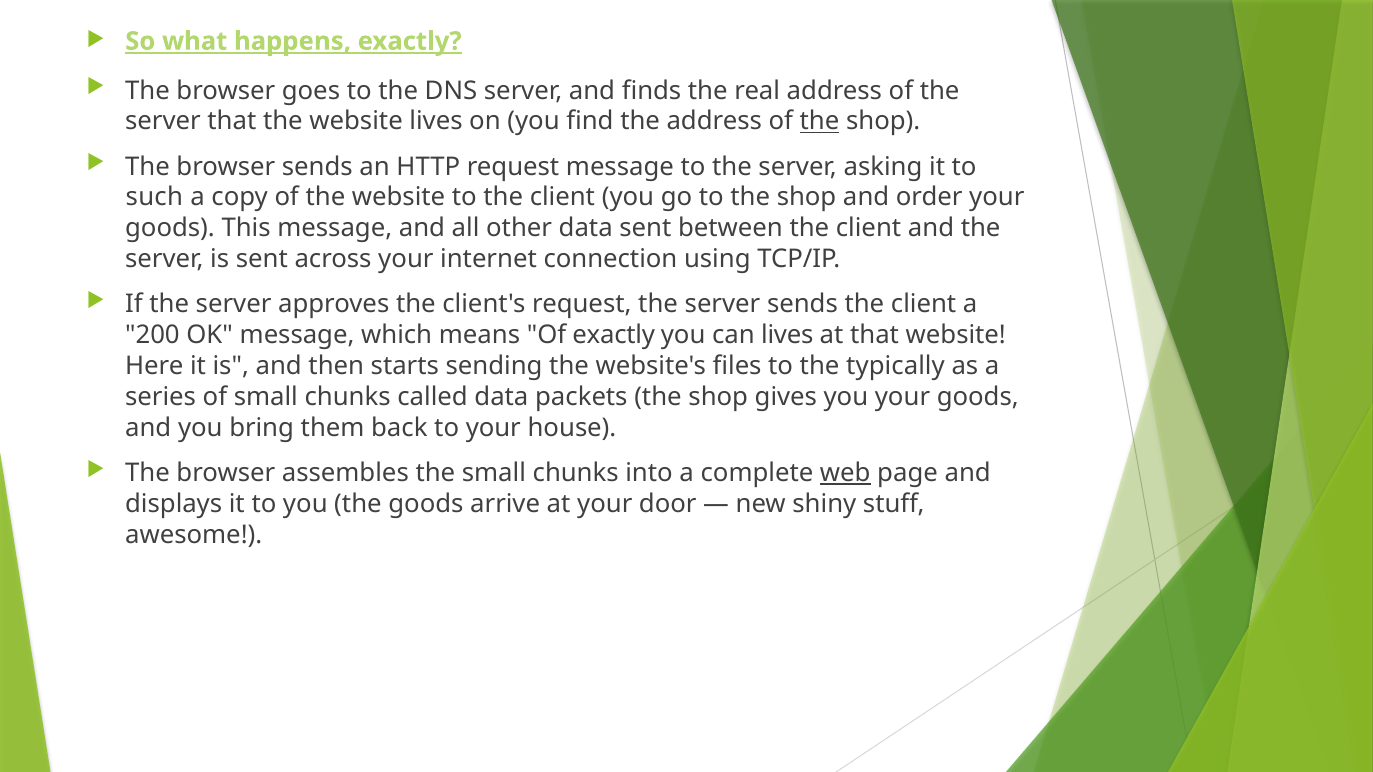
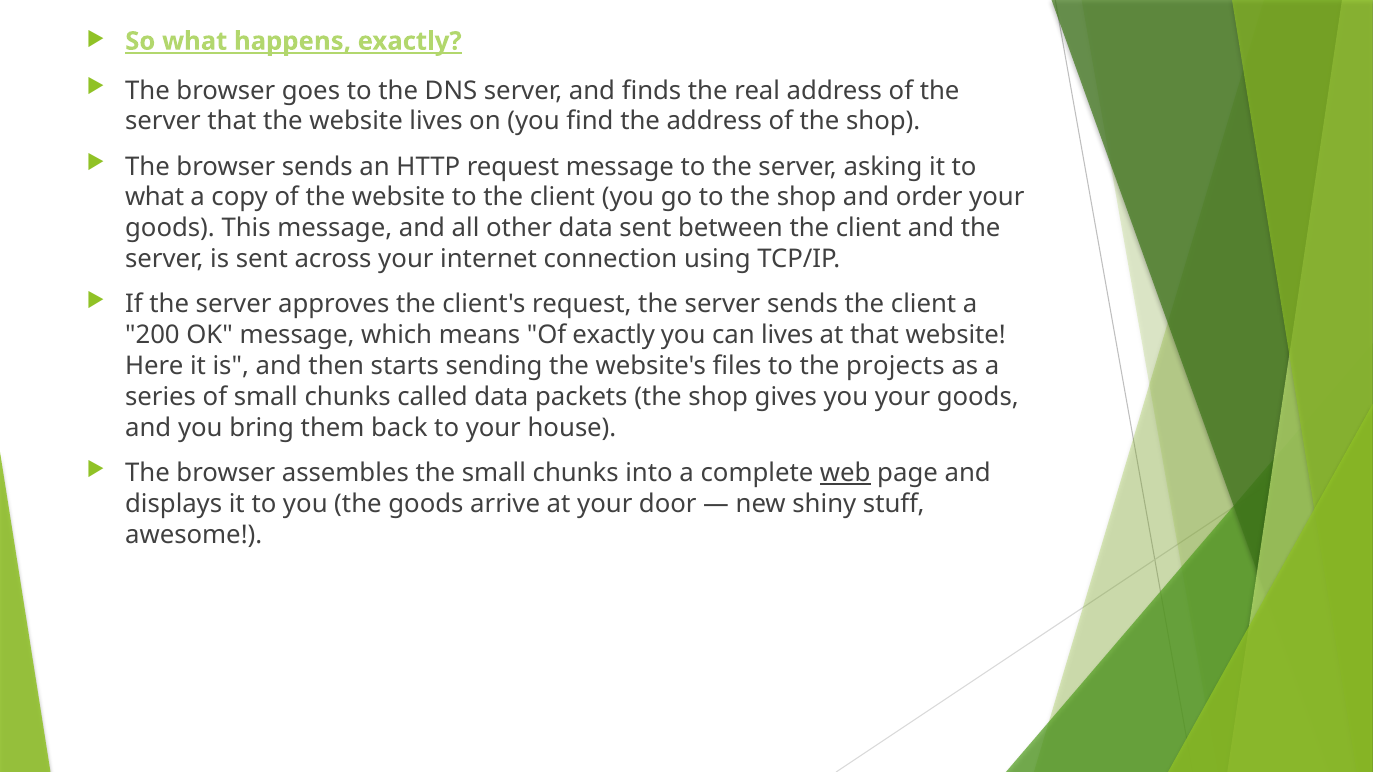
the underline: present -> none (820, 121)
such: such -> what (155, 198)
typically: typically -> projects (895, 366)
